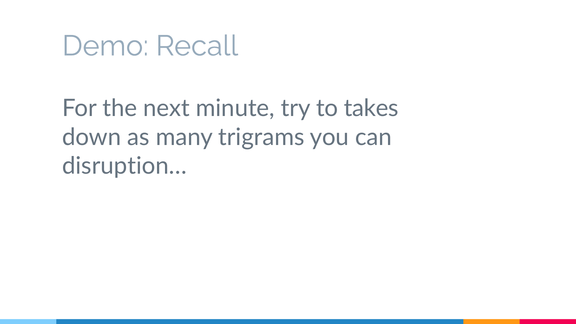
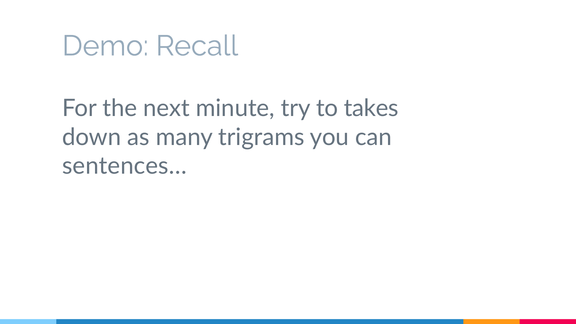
disruption…: disruption… -> sentences… (124, 166)
